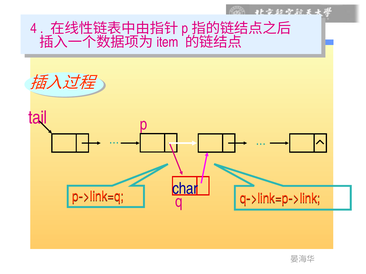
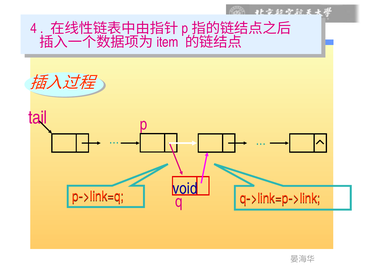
char: char -> void (185, 189)
